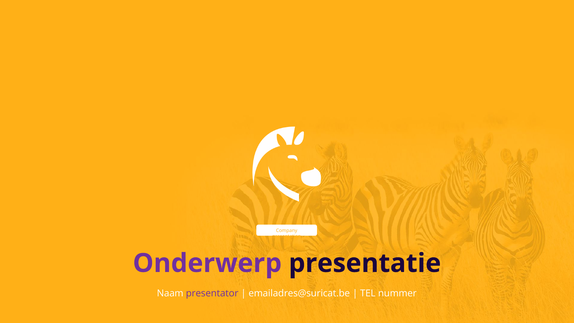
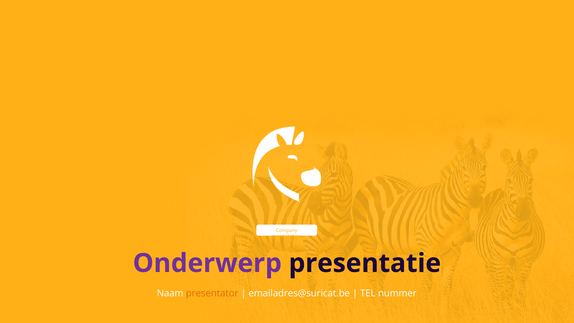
presentator colour: purple -> orange (212, 293)
